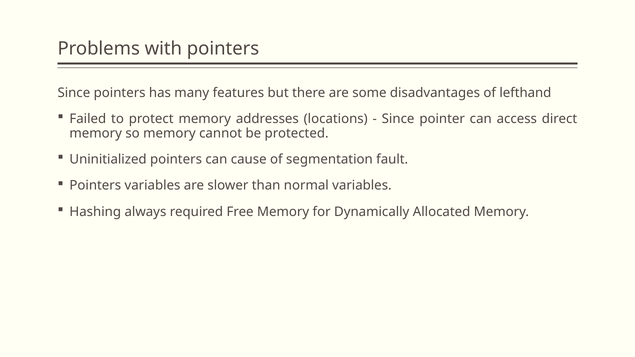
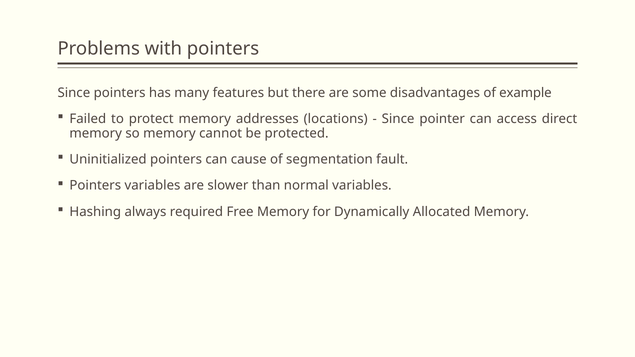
lefthand: lefthand -> example (525, 93)
